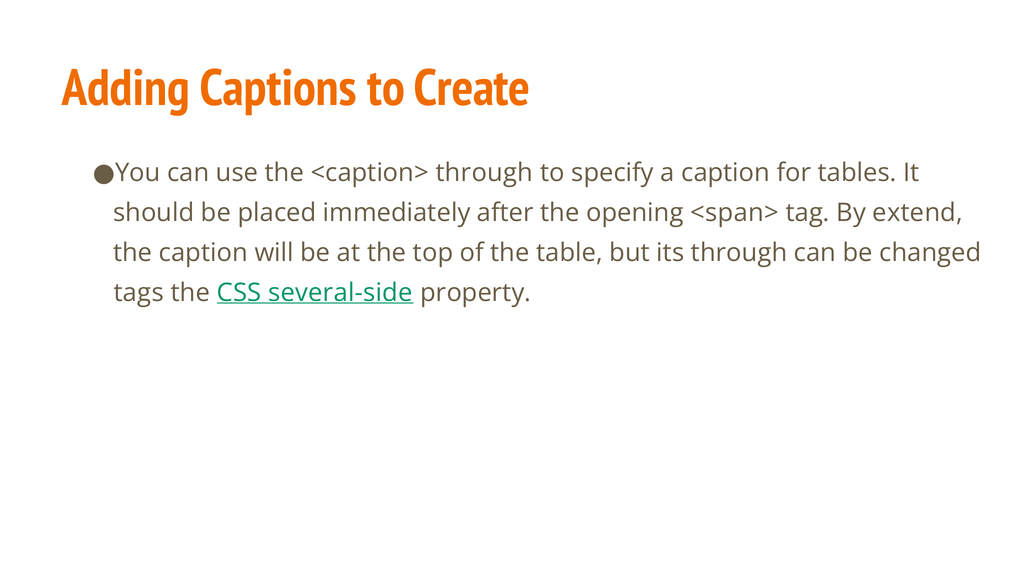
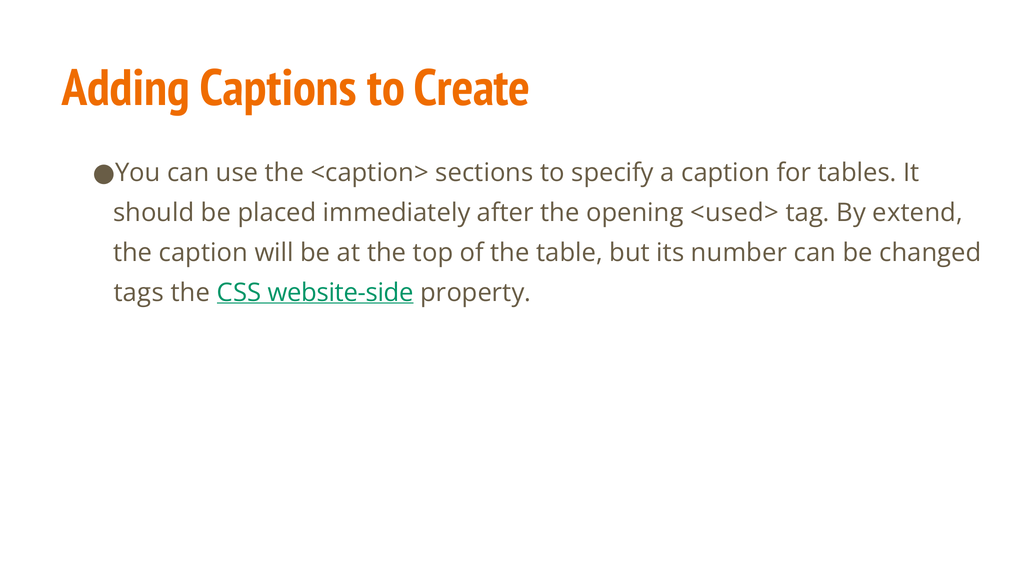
<caption> through: through -> sections (484, 173)
<span>: <span> -> <used> (734, 213)
its through: through -> number (739, 253)
several-side: several-side -> website-side (341, 293)
